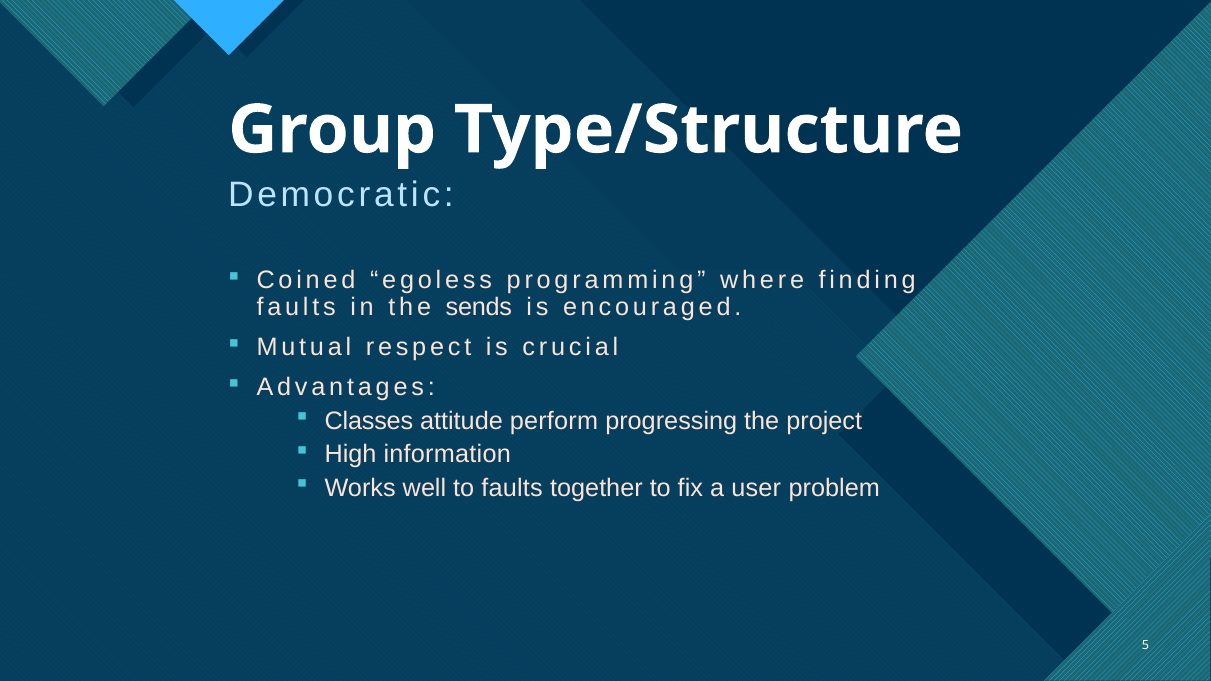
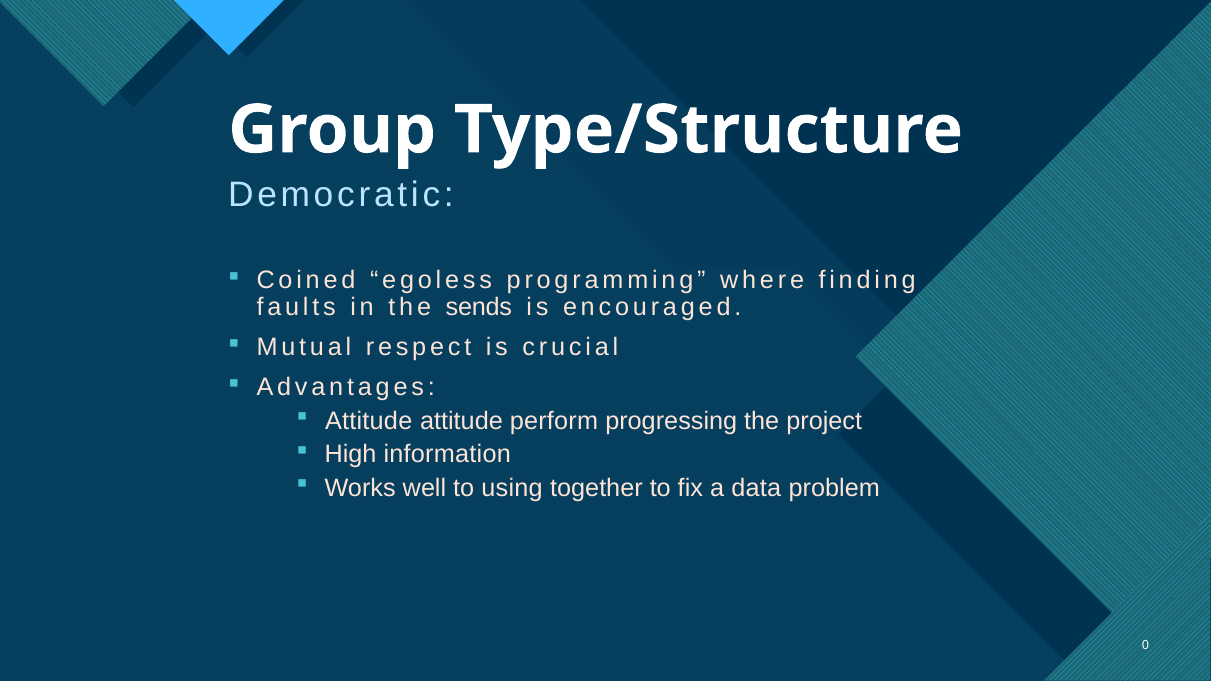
Classes: Classes -> Attitude (369, 421)
to faults: faults -> using (512, 488)
user: user -> data (756, 488)
5: 5 -> 0 (1145, 645)
